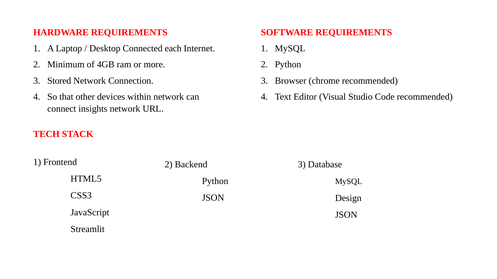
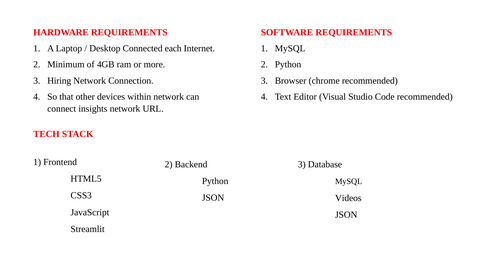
Stored: Stored -> Hiring (59, 81)
Design: Design -> Videos (348, 198)
